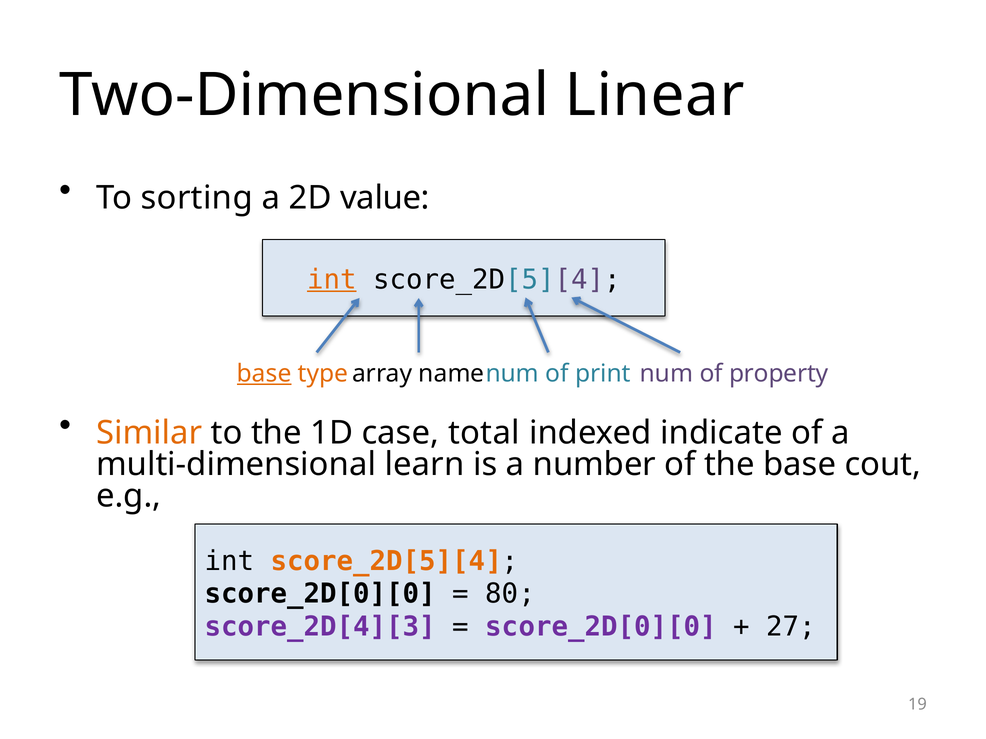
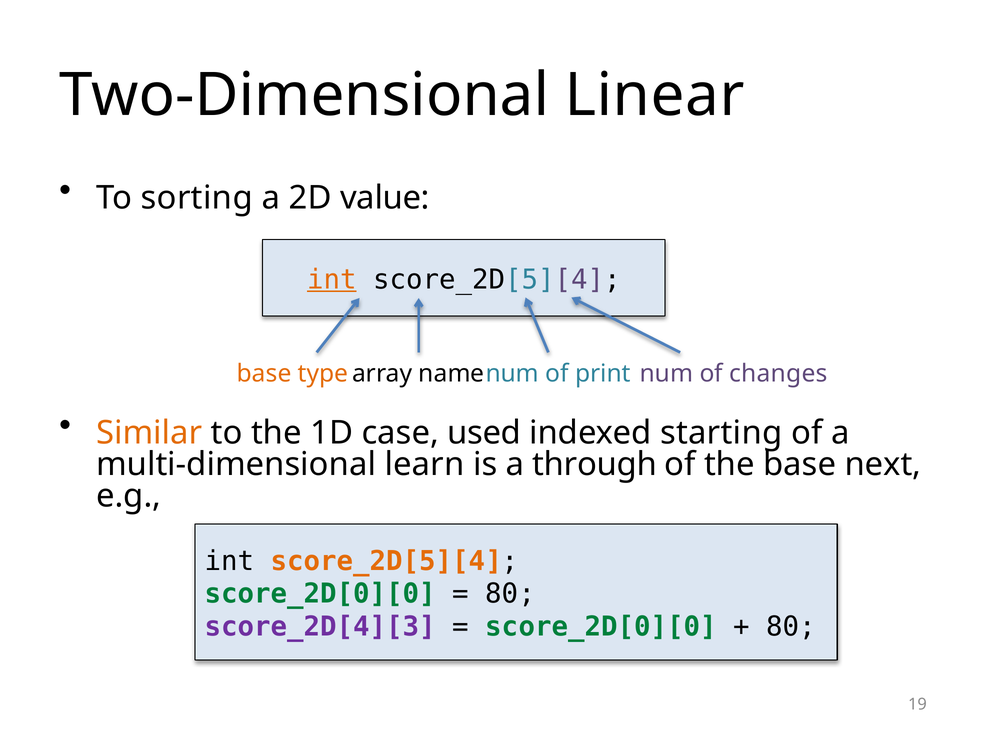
base underline: present -> none (264, 374)
property: property -> changes (778, 374)
total: total -> used (484, 433)
indicate: indicate -> starting (721, 433)
number: number -> through (595, 465)
cout: cout -> next (883, 465)
score_2D[0][0 colour: black -> green (320, 594)
score_2D[0][0 colour: purple -> green (601, 627)
27: 27 -> 80 (791, 627)
